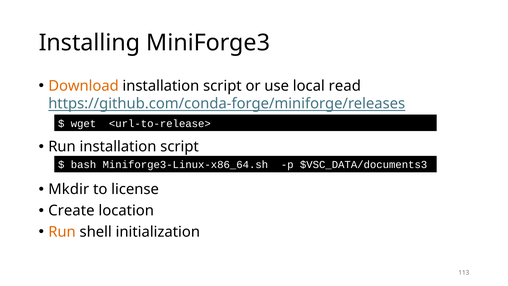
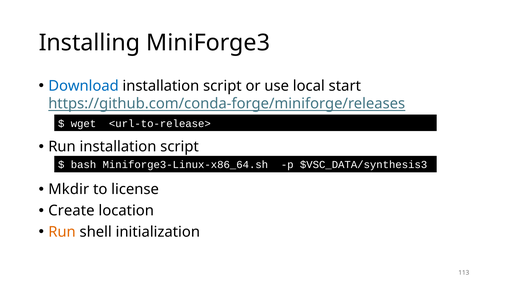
Download colour: orange -> blue (83, 86)
read: read -> start (345, 86)
$VSC_DATA/documents3: $VSC_DATA/documents3 -> $VSC_DATA/synthesis3 (364, 165)
